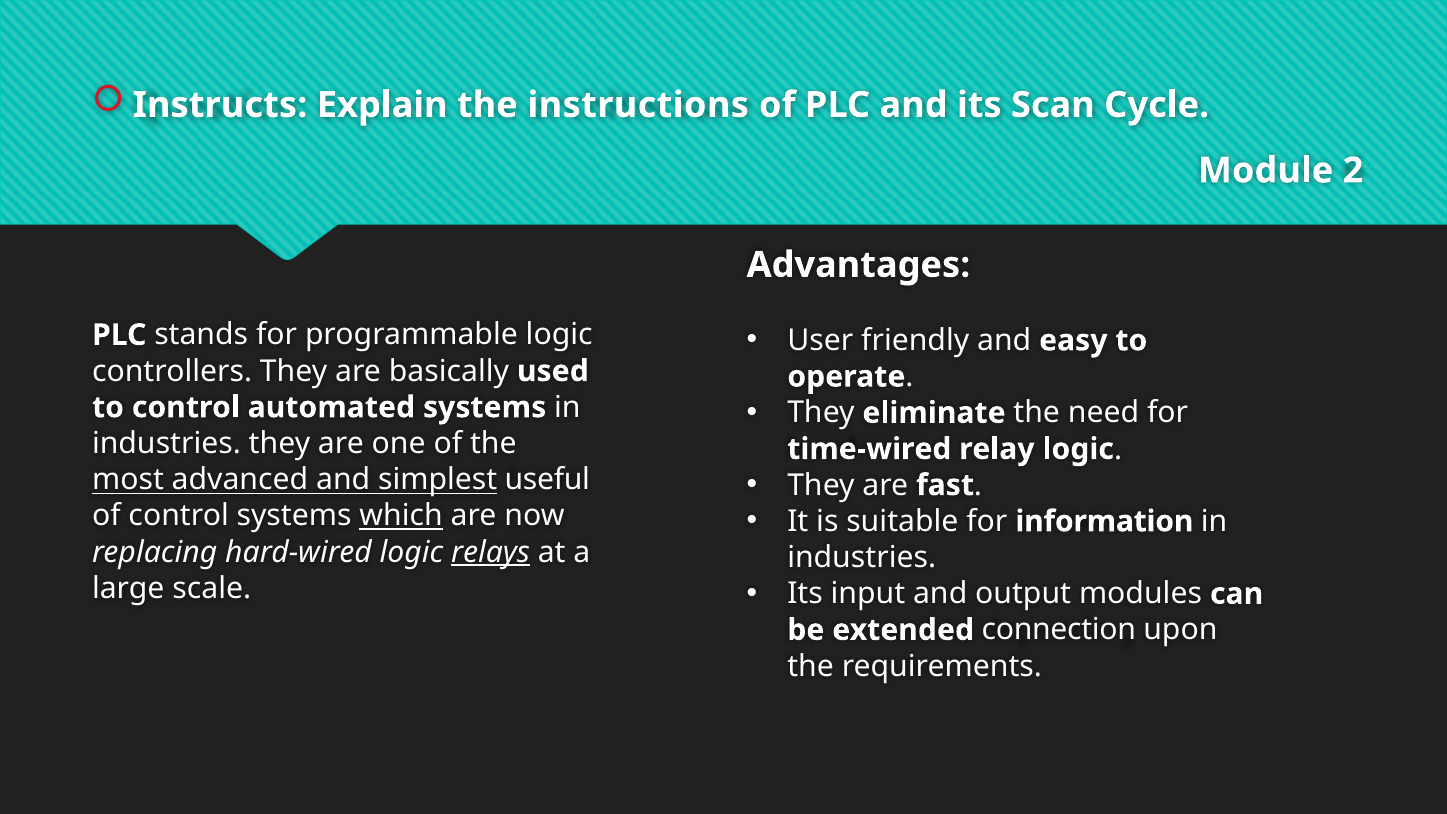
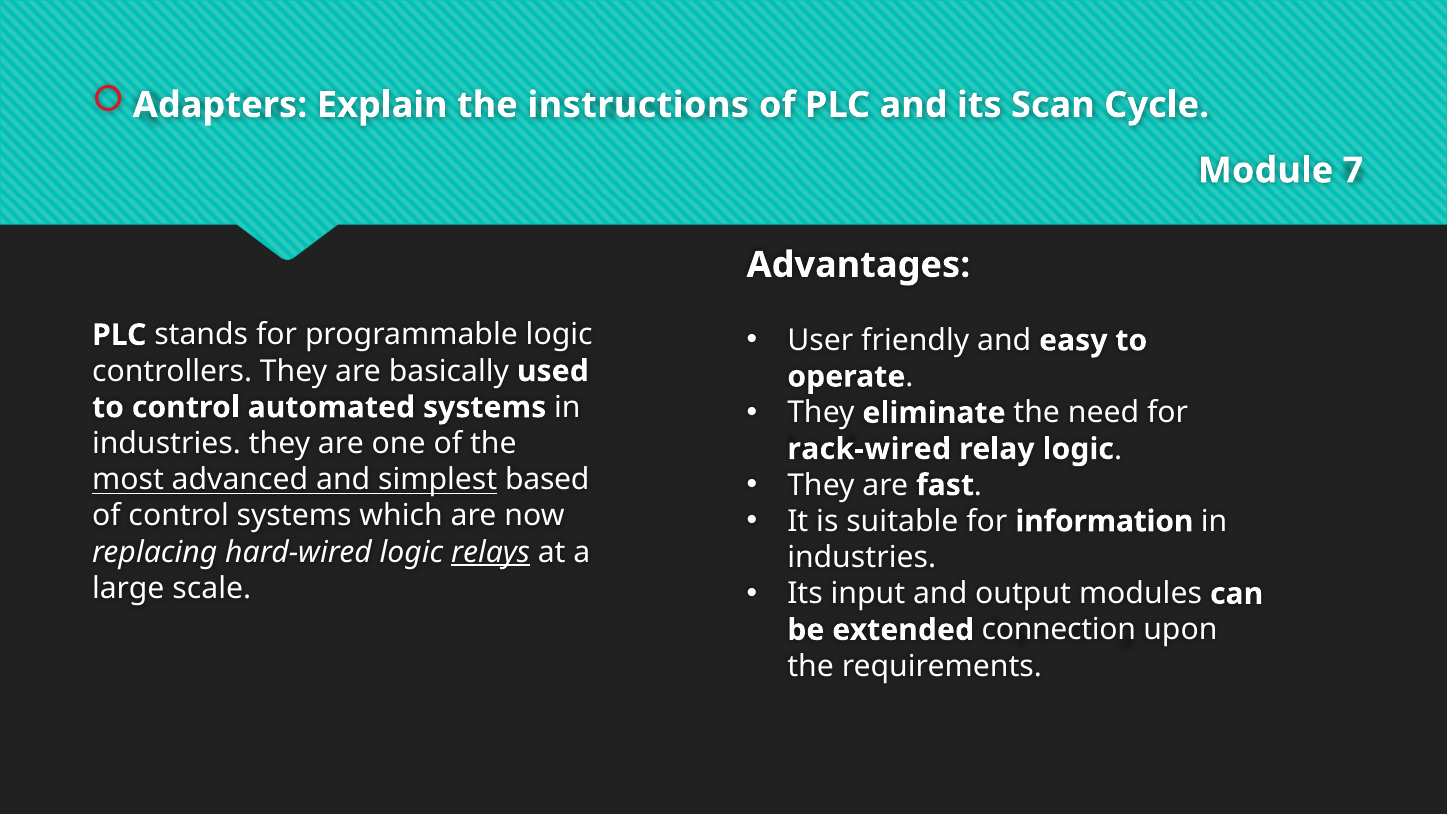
Instructs: Instructs -> Adapters (220, 105)
2: 2 -> 7 (1353, 170)
time-wired: time-wired -> rack-wired (869, 449)
useful: useful -> based (547, 480)
which underline: present -> none (401, 516)
